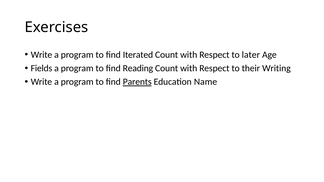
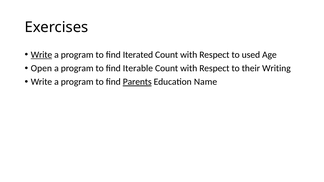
Write underline: none -> present (41, 55)
later: later -> used (251, 55)
Fields: Fields -> Open (41, 68)
Reading: Reading -> Iterable (138, 68)
